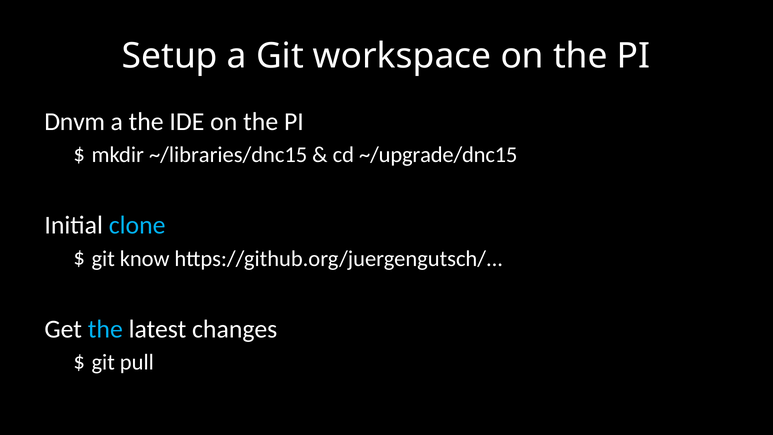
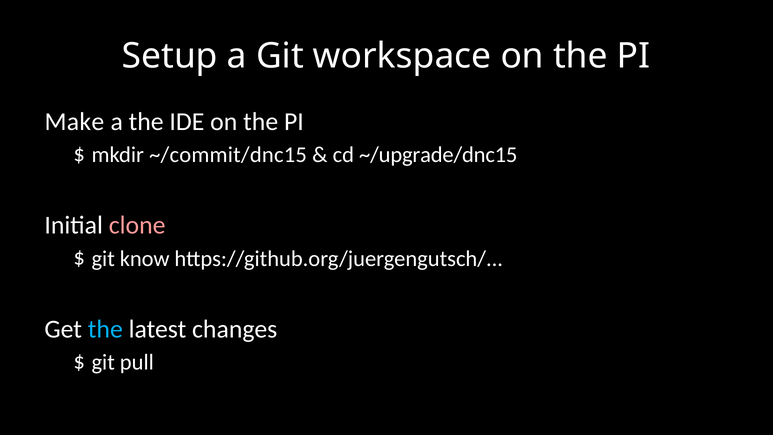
Dnvm: Dnvm -> Make (74, 122)
~/libraries/dnc15: ~/libraries/dnc15 -> ~/commit/dnc15 (228, 155)
clone colour: light blue -> pink (137, 225)
